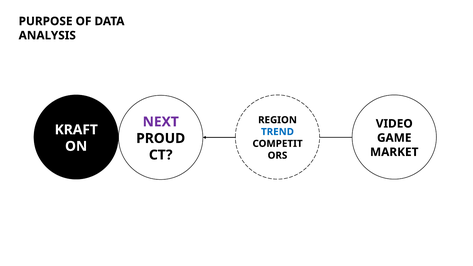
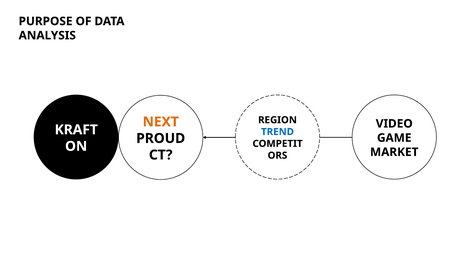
NEXT colour: purple -> orange (161, 122)
